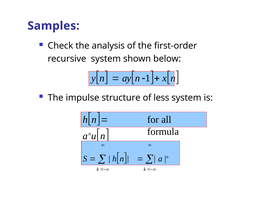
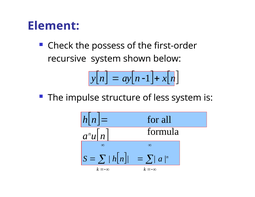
Samples: Samples -> Element (53, 26)
analysis: analysis -> possess (108, 46)
